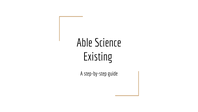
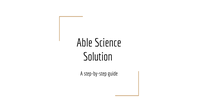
Existing: Existing -> Solution (98, 56)
